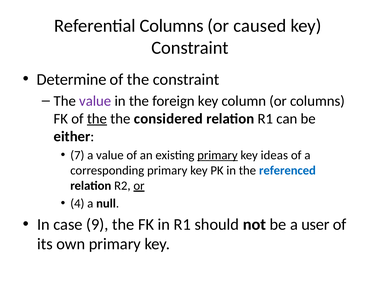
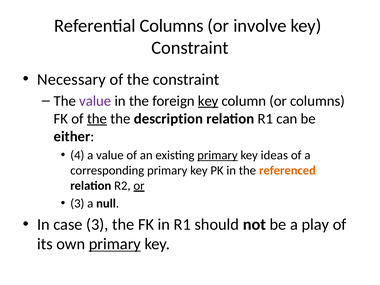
caused: caused -> involve (260, 26)
Determine: Determine -> Necessary (71, 79)
key underline: none -> present (208, 101)
considered: considered -> description (168, 119)
7: 7 -> 4 (77, 155)
referenced colour: blue -> orange (287, 170)
4: 4 -> 3 (77, 203)
case 9: 9 -> 3 (97, 224)
user: user -> play (315, 224)
primary underline: none -> present (115, 244)
